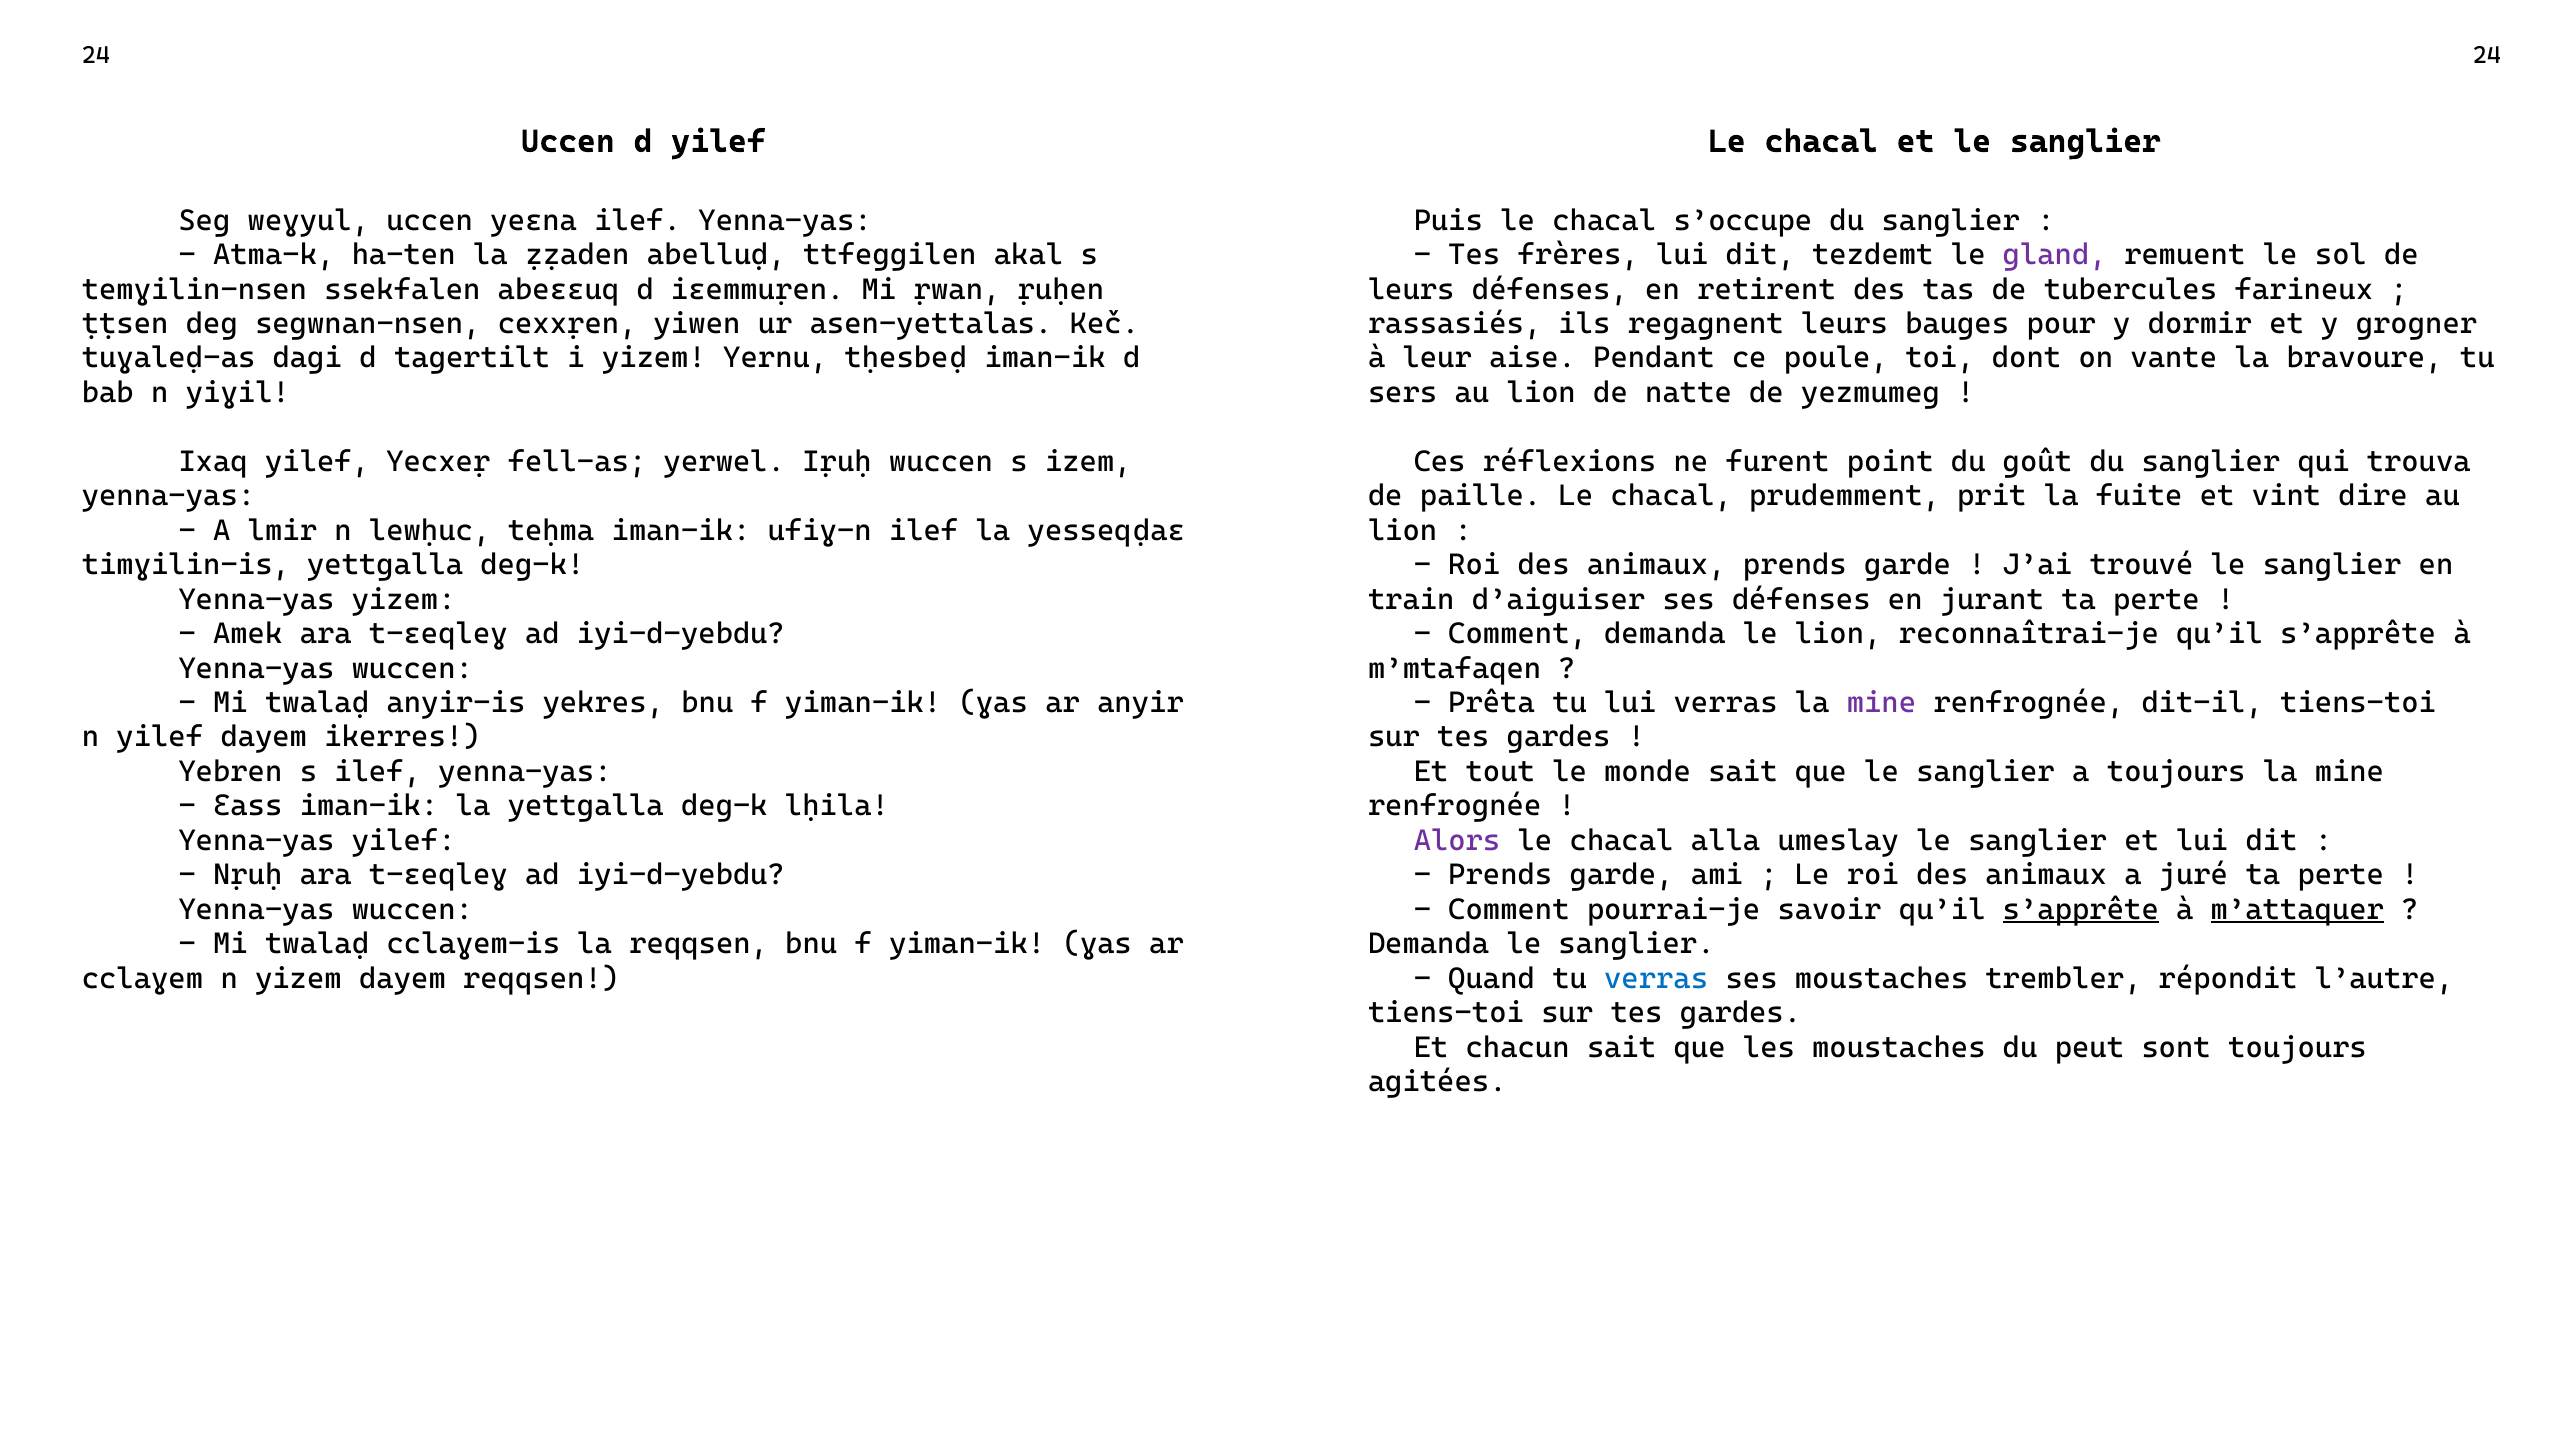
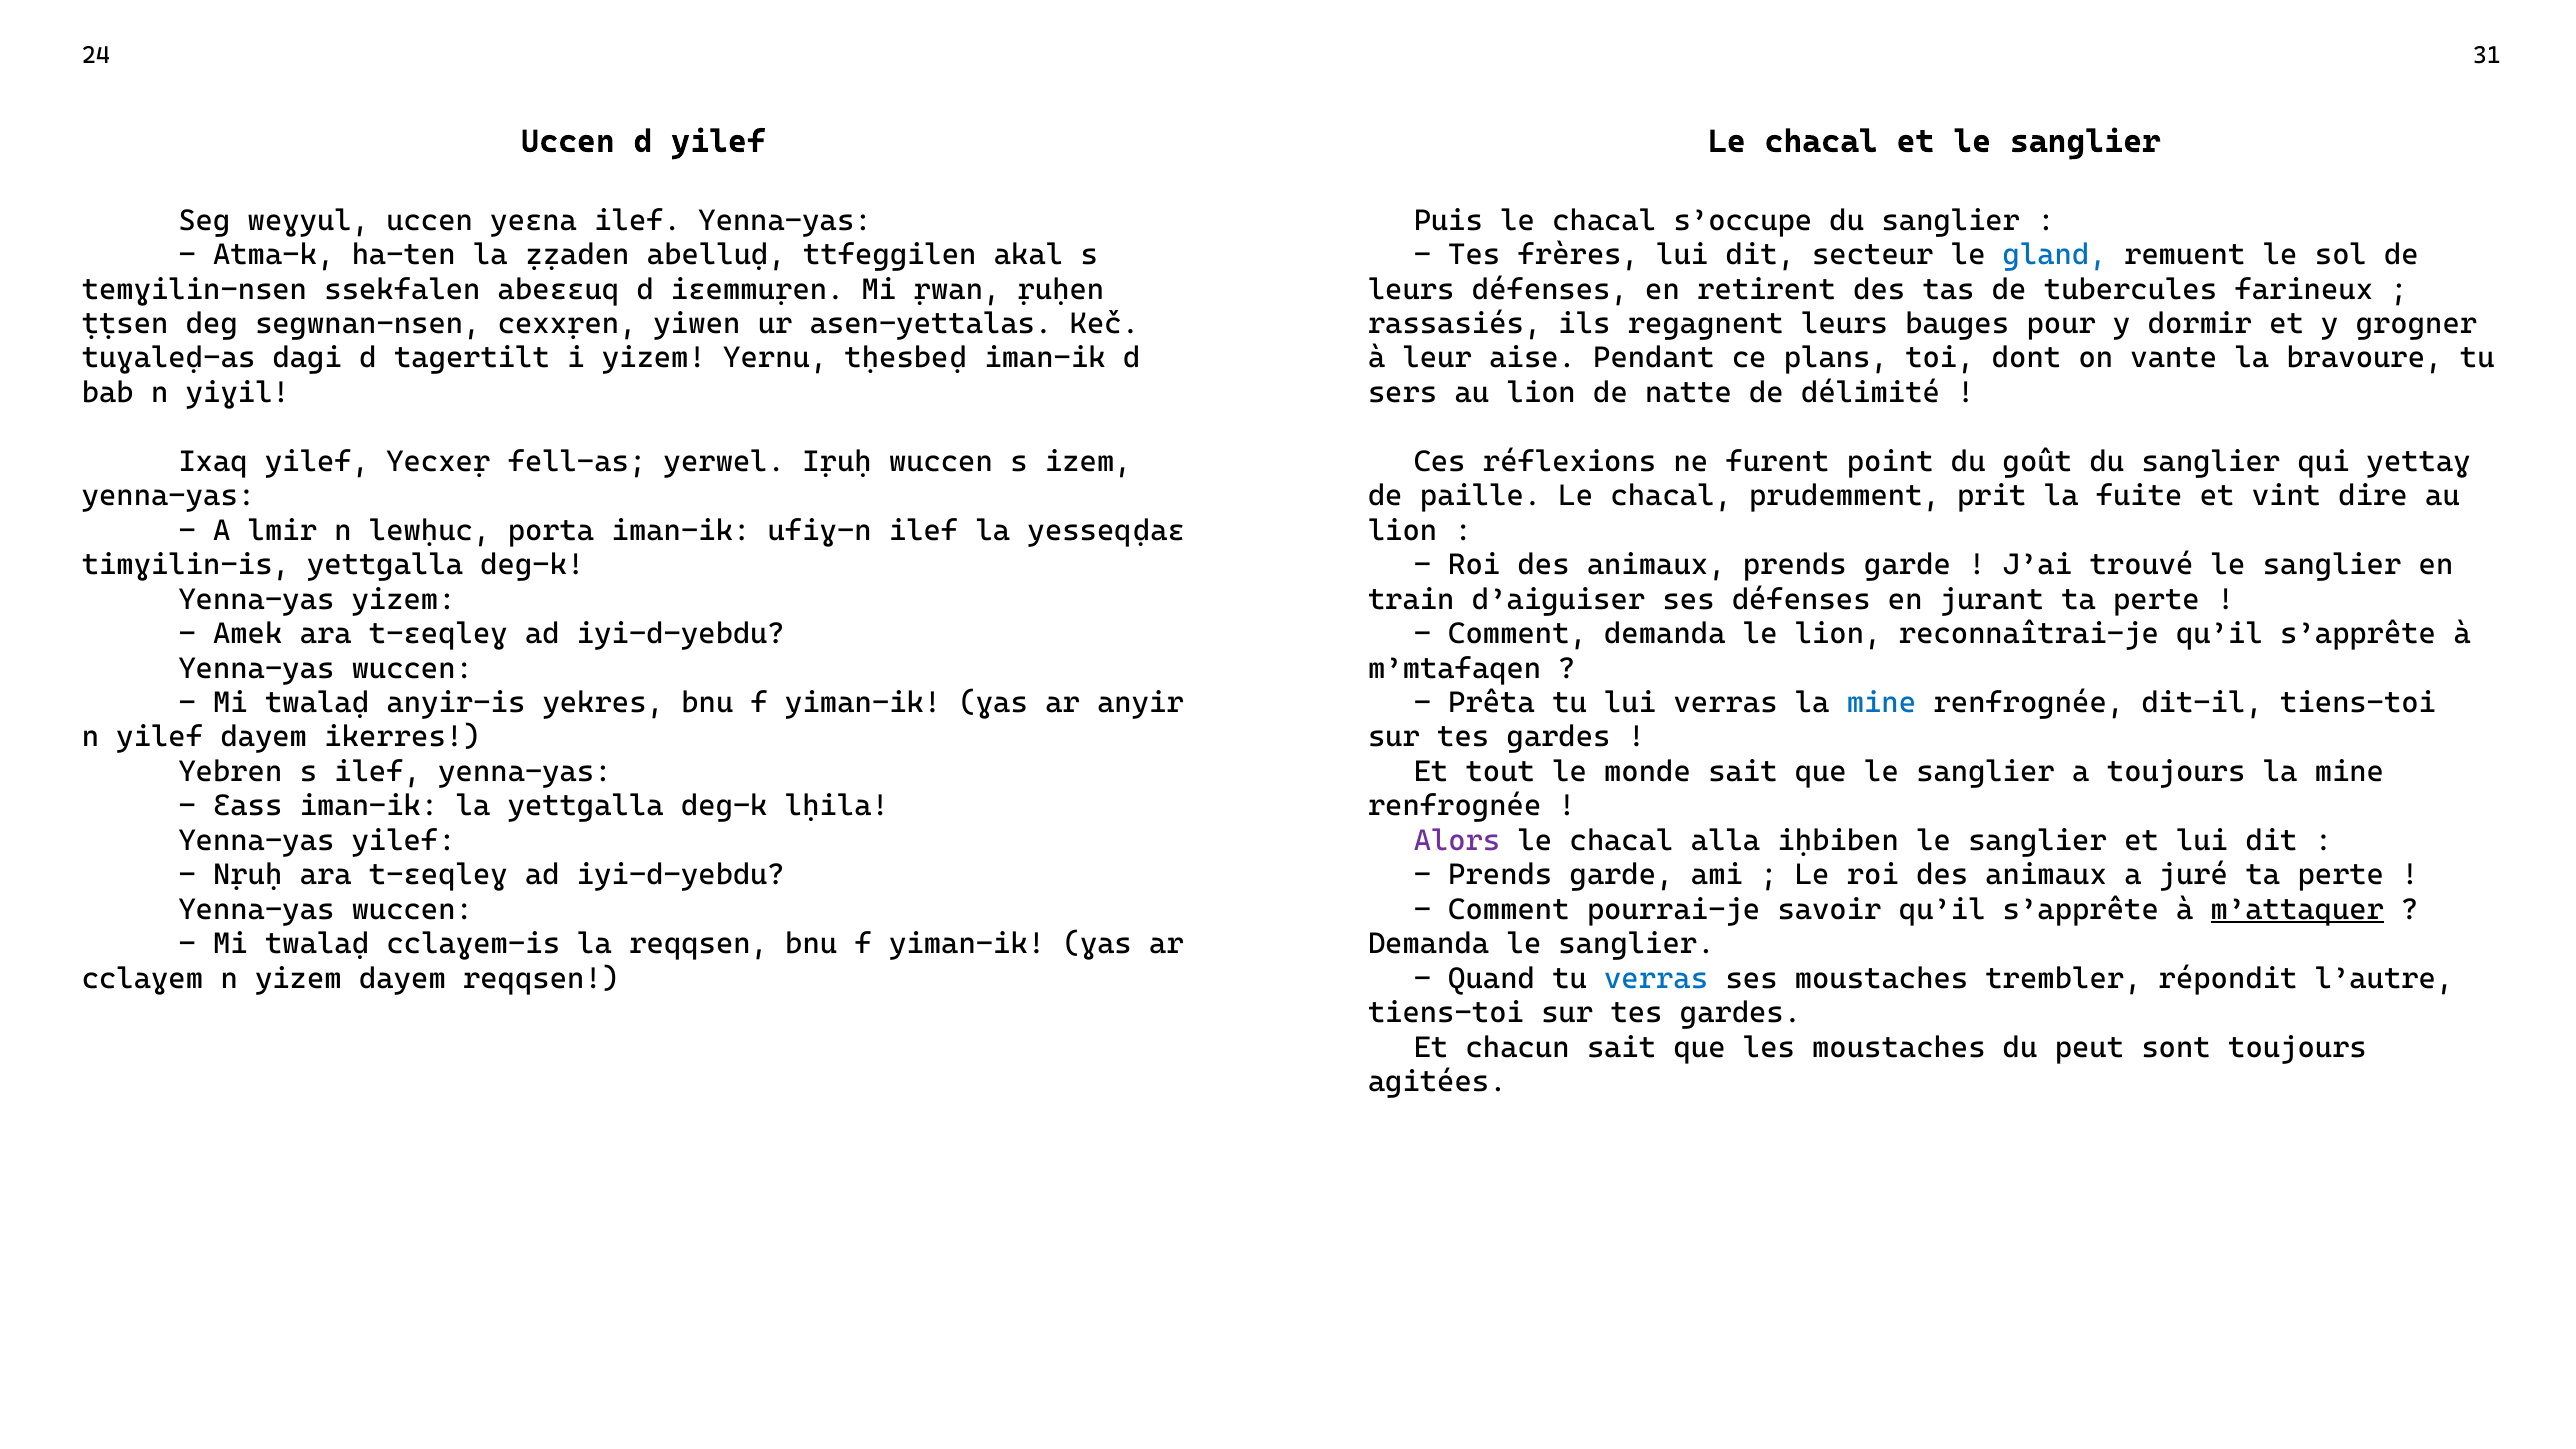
24 24: 24 -> 31 (2487, 56)
tezdemt: tezdemt -> secteur (1873, 255)
gland colour: purple -> blue (2055, 255)
poule: poule -> plans (1836, 358)
yezmumeg: yezmumeg -> délimité (1871, 393)
trouva: trouva -> yettaɣ (2419, 462)
teḥma: teḥma -> porta (551, 530)
mine colour: purple -> blue (1881, 703)
umeslay: umeslay -> iḥbiben (1838, 841)
s’apprête underline: present -> none (2081, 909)
